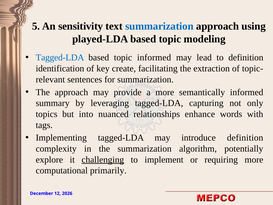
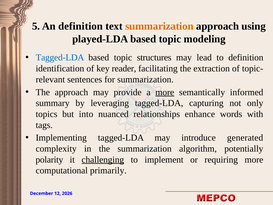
An sensitivity: sensitivity -> definition (81, 26)
summarization colour: blue -> orange (159, 26)
topic informed: informed -> structures (154, 58)
create: create -> reader (124, 68)
more underline: none -> present (165, 92)
introduce definition: definition -> generated (245, 138)
explore: explore -> polarity (49, 159)
